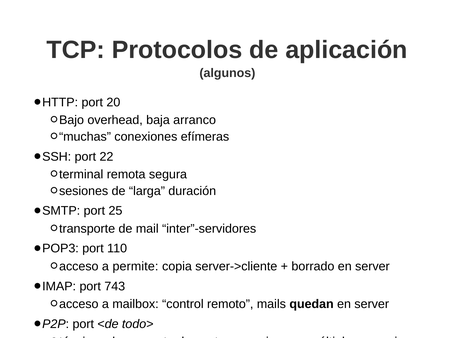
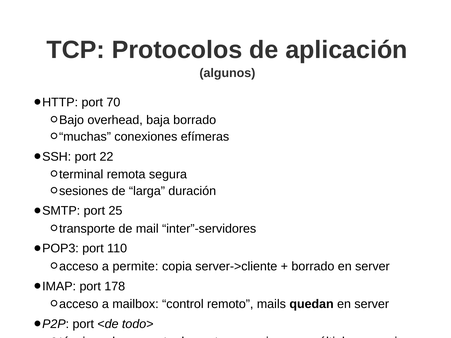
20: 20 -> 70 (113, 102)
baja arranco: arranco -> borrado (195, 120)
743: 743 -> 178 (115, 286)
